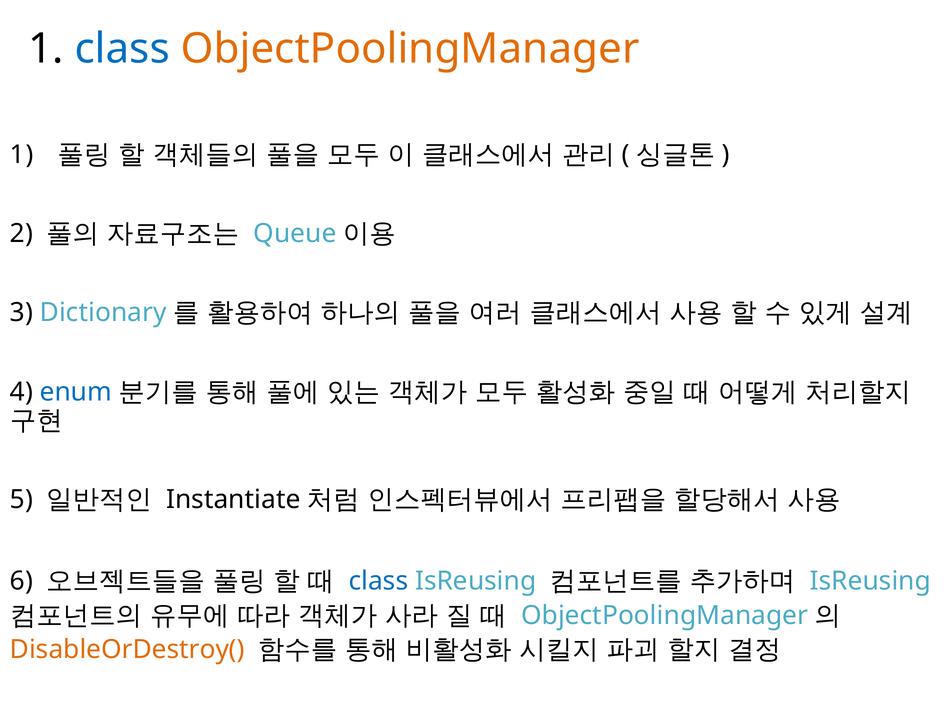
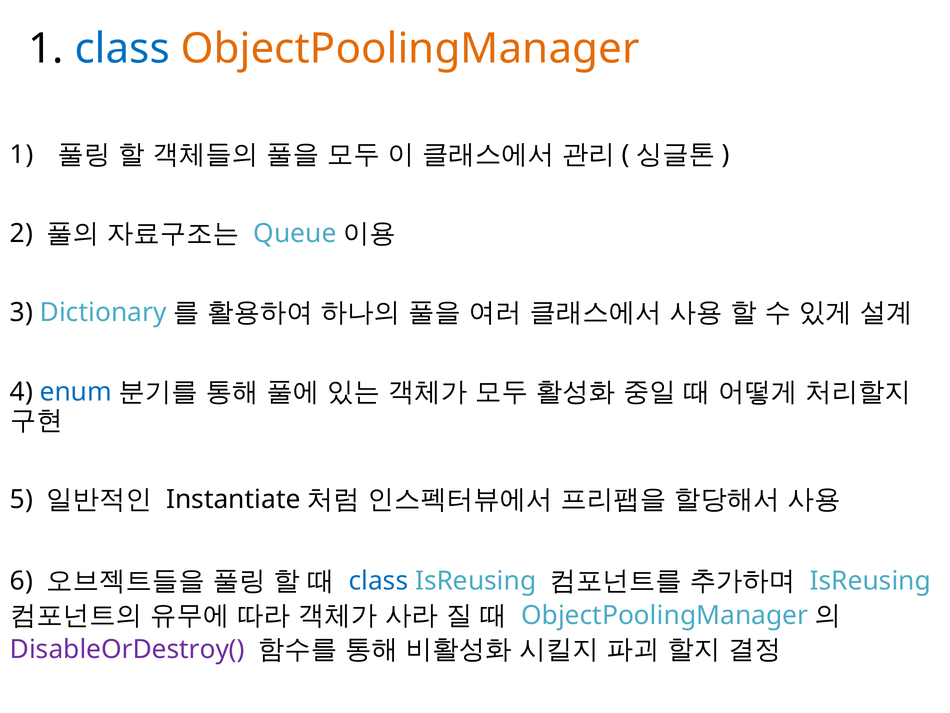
DisableOrDestroy( colour: orange -> purple (127, 649)
